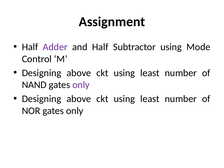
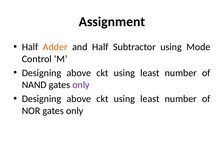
Adder colour: purple -> orange (55, 47)
